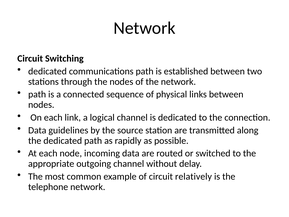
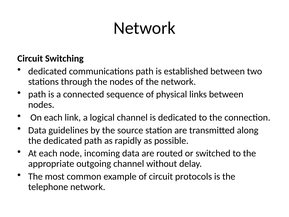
relatively: relatively -> protocols (194, 176)
